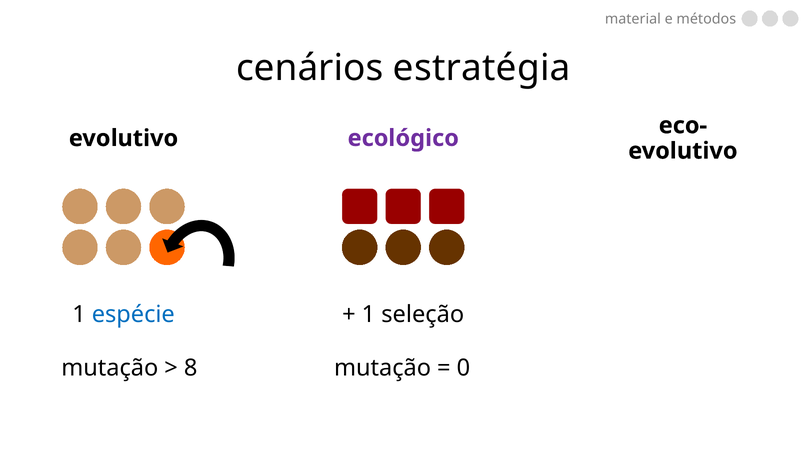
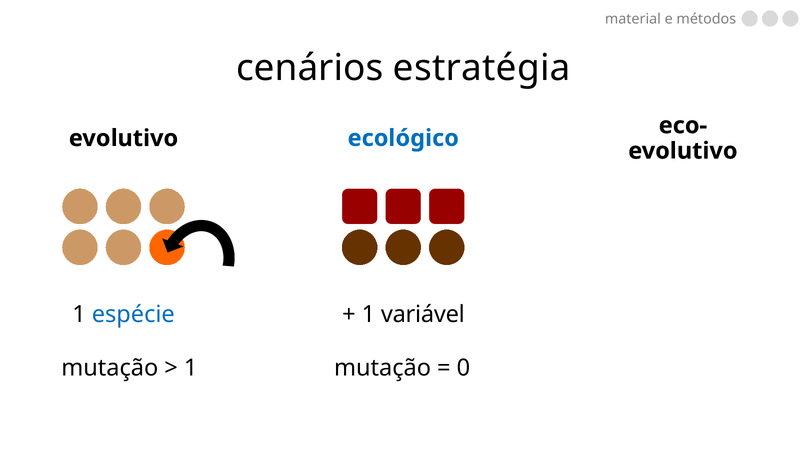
ecológico colour: purple -> blue (403, 138)
seleção: seleção -> variável (423, 314)
8: 8 -> 1 (191, 368)
